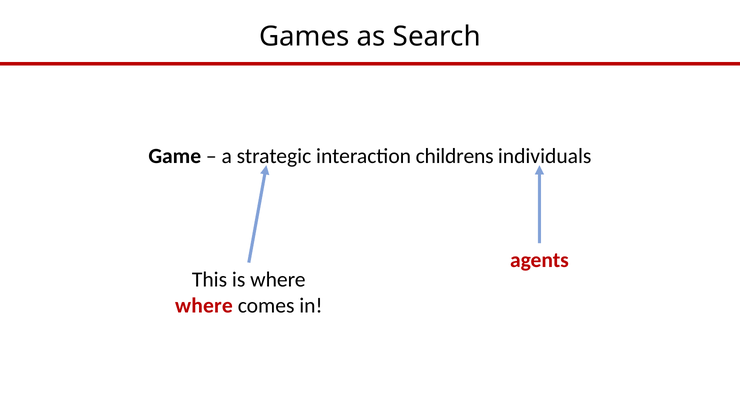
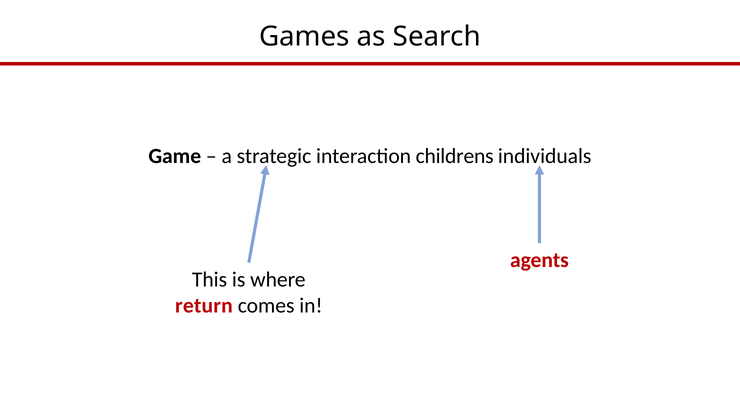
where: where -> return (204, 306)
